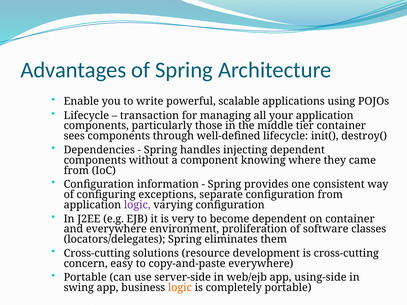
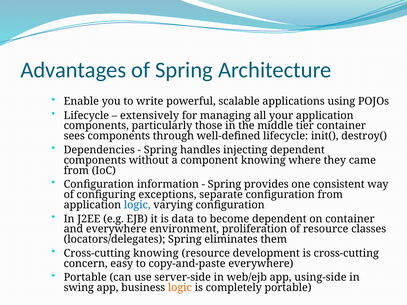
transaction: transaction -> extensively (150, 116)
logic colour: purple -> blue (137, 205)
very: very -> data (183, 219)
of software: software -> resource (326, 229)
Cross-cutting solutions: solutions -> knowing (156, 253)
